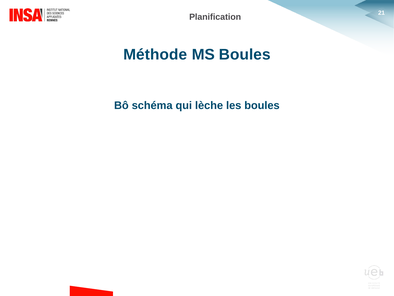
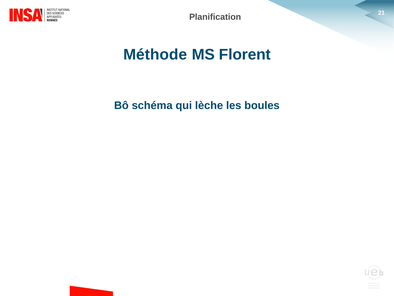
MS Boules: Boules -> Florent (245, 54)
